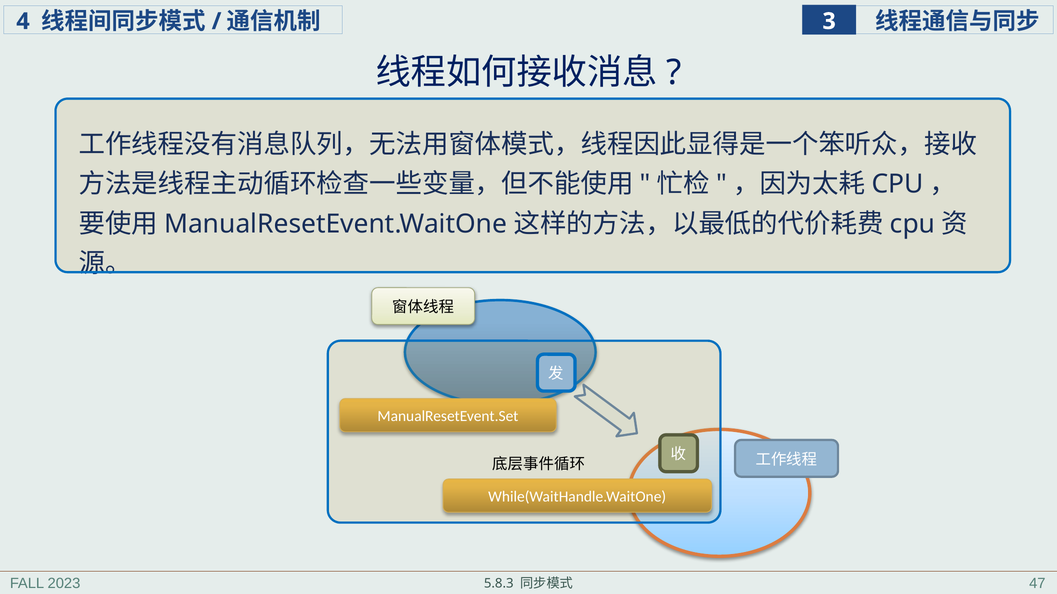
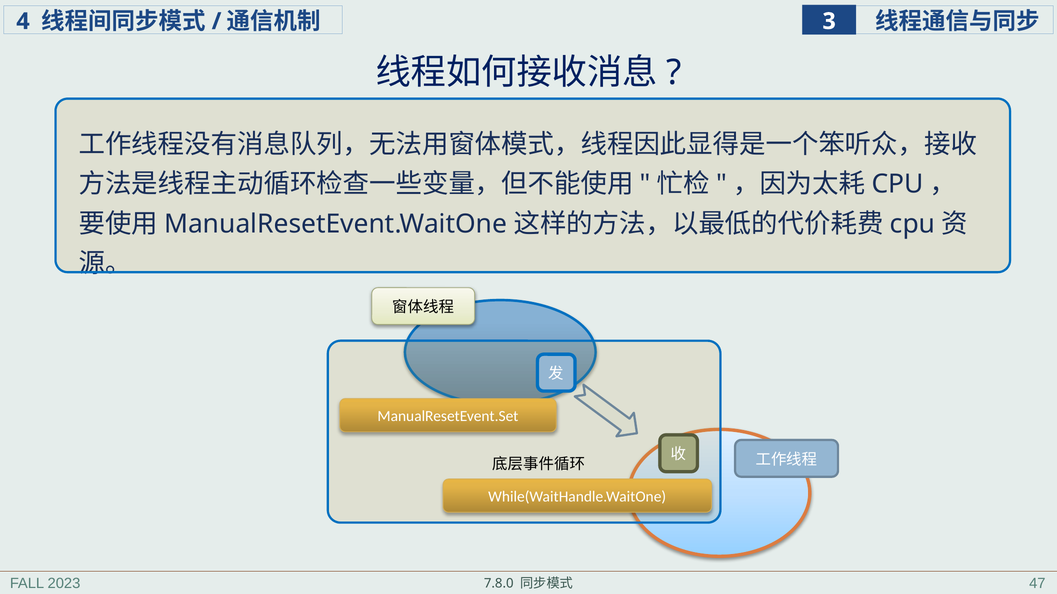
5.8.3: 5.8.3 -> 7.8.0 (499, 584)
